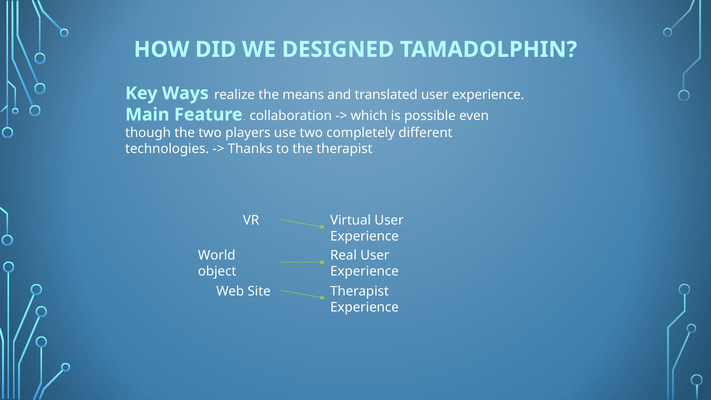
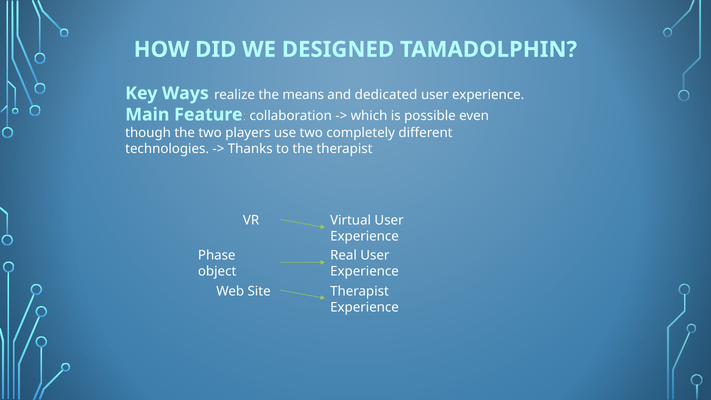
translated: translated -> dedicated (386, 95)
World: World -> Phase (217, 255)
